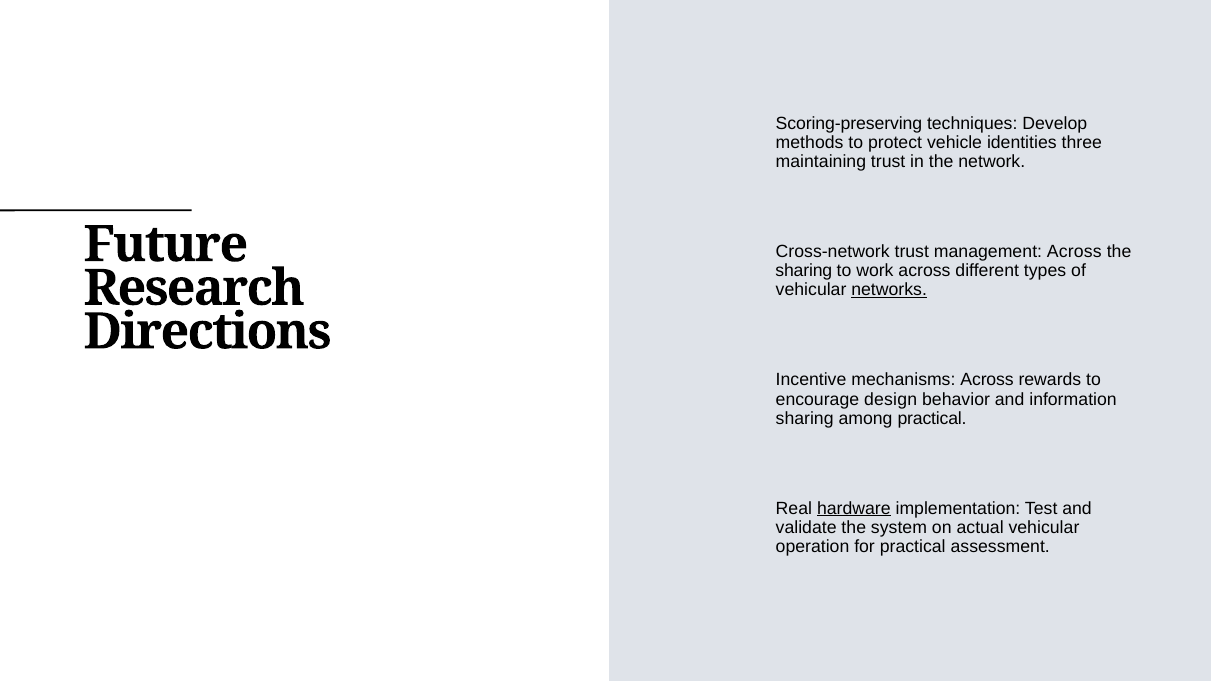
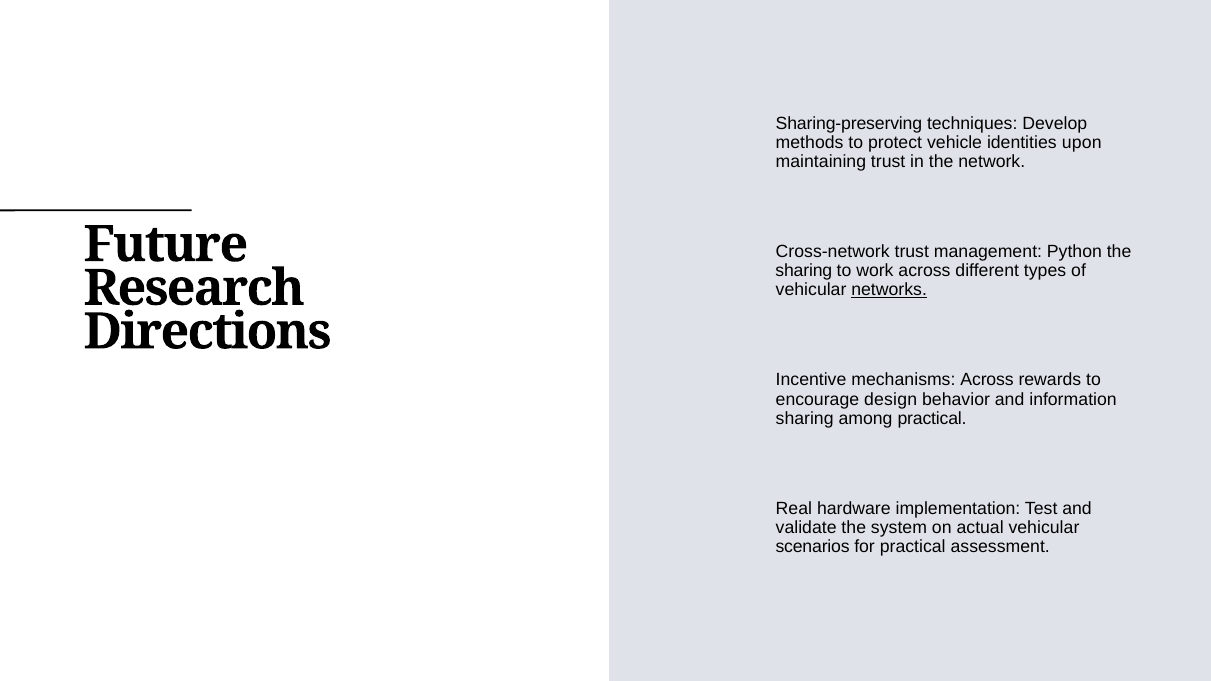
Scoring-preserving: Scoring-preserving -> Sharing-preserving (849, 124)
three: three -> upon (1082, 143)
management Across: Across -> Python (1074, 252)
hardware underline: present -> none (854, 508)
operation: operation -> scenarios (813, 547)
